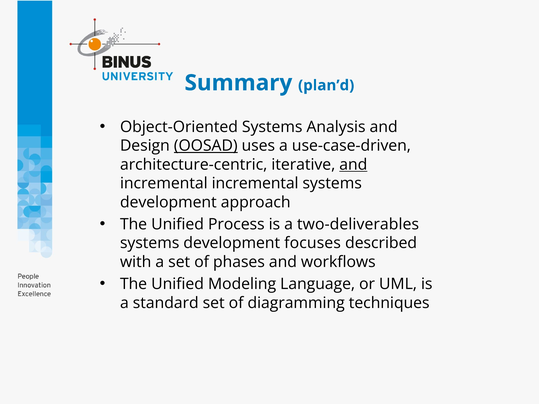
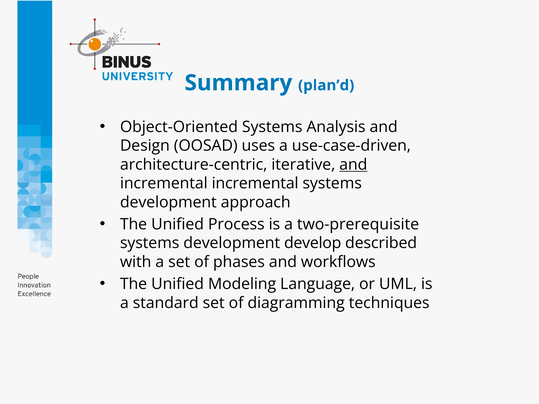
OOSAD underline: present -> none (206, 146)
two-deliverables: two-deliverables -> two-prerequisite (358, 224)
focuses: focuses -> develop (313, 243)
